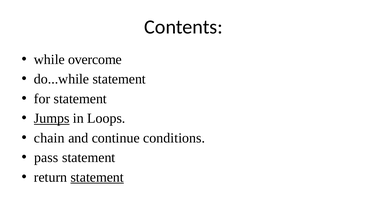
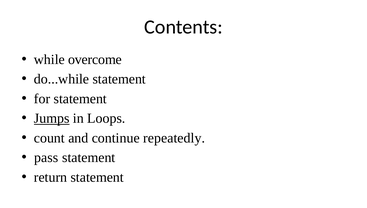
chain: chain -> count (49, 138)
conditions: conditions -> repeatedly (174, 138)
statement underline: present -> none (97, 177)
